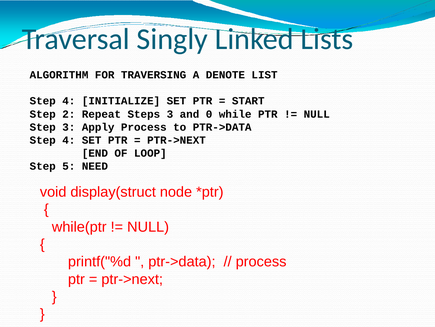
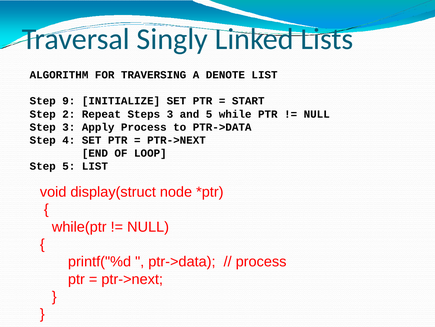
4: 4 -> 9 (69, 101)
and 0: 0 -> 5 (209, 114)
5 NEED: NEED -> LIST (95, 166)
